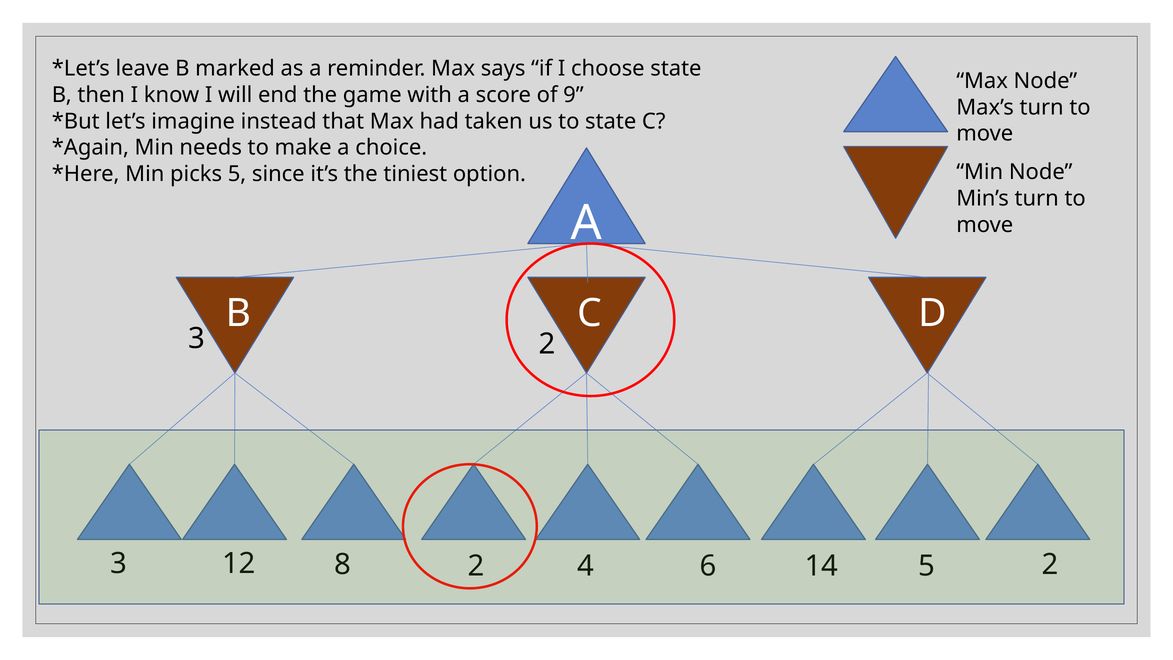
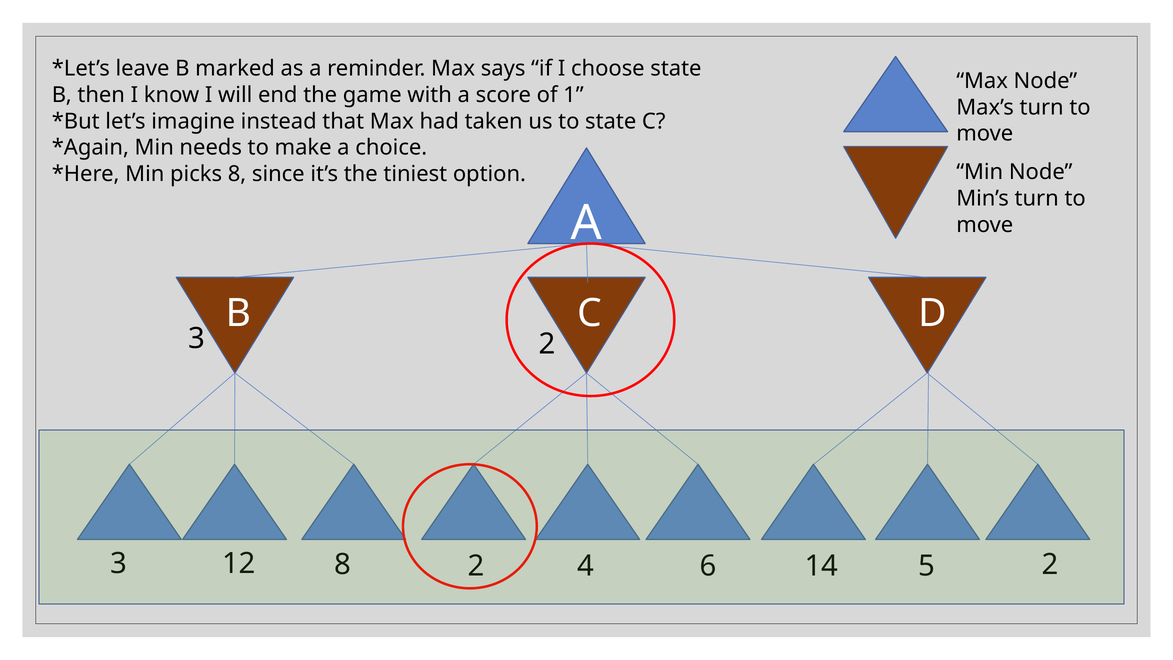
9: 9 -> 1 (573, 95)
picks 5: 5 -> 8 (237, 174)
